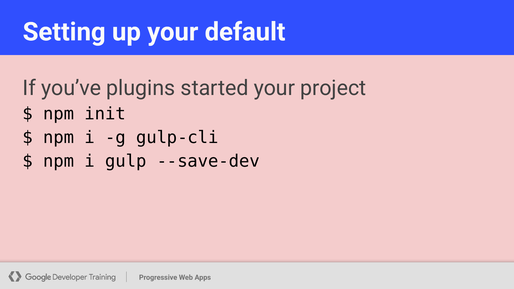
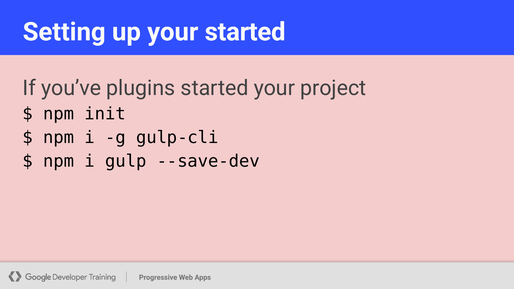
your default: default -> started (245, 32)
